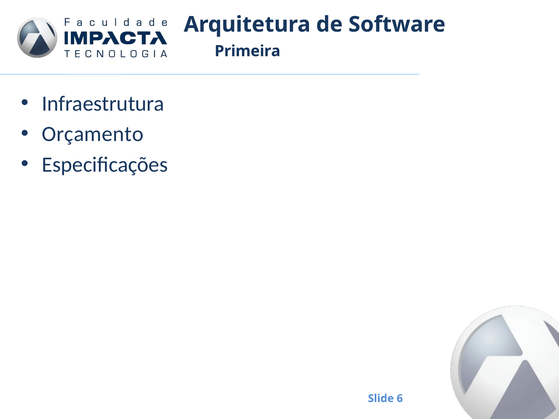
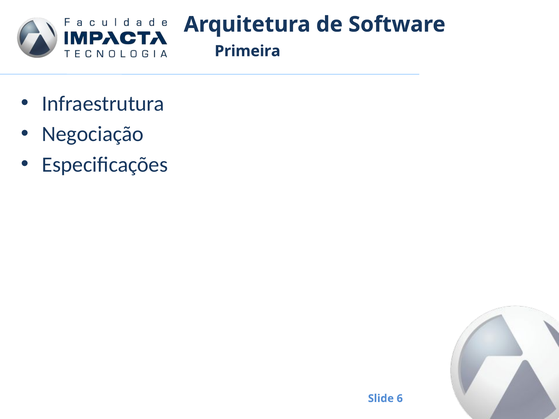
Orçamento: Orçamento -> Negociação (93, 134)
